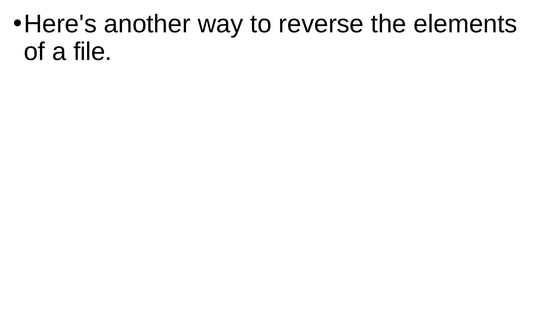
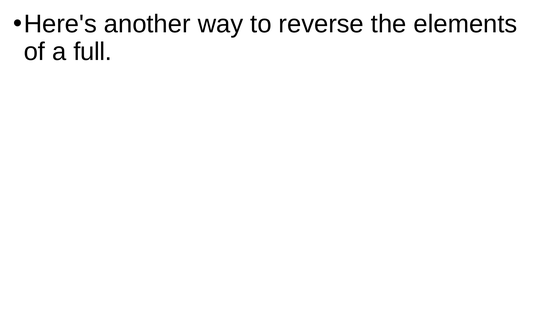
file: file -> full (93, 52)
